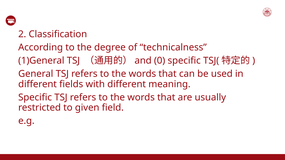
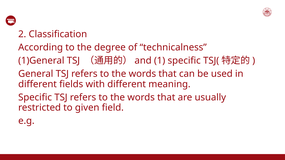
0: 0 -> 1 (160, 61)
